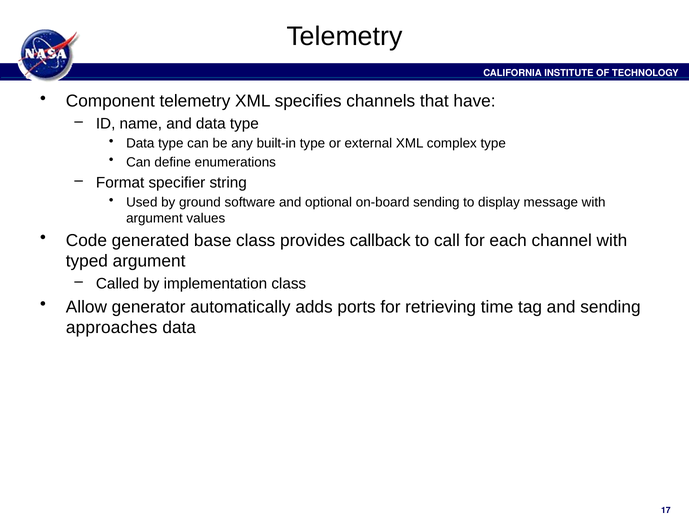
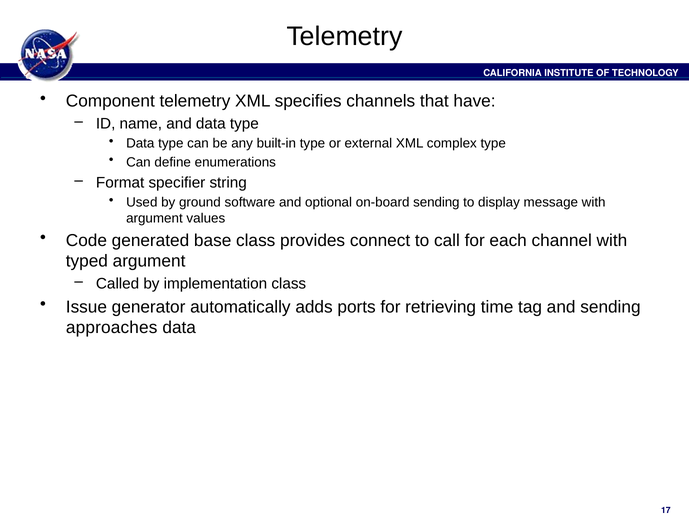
callback: callback -> connect (380, 240)
Allow: Allow -> Issue (86, 307)
